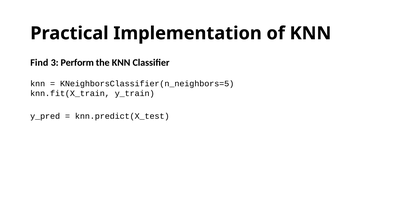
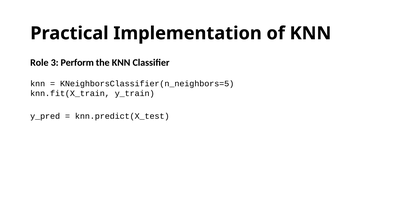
Find: Find -> Role (39, 63)
